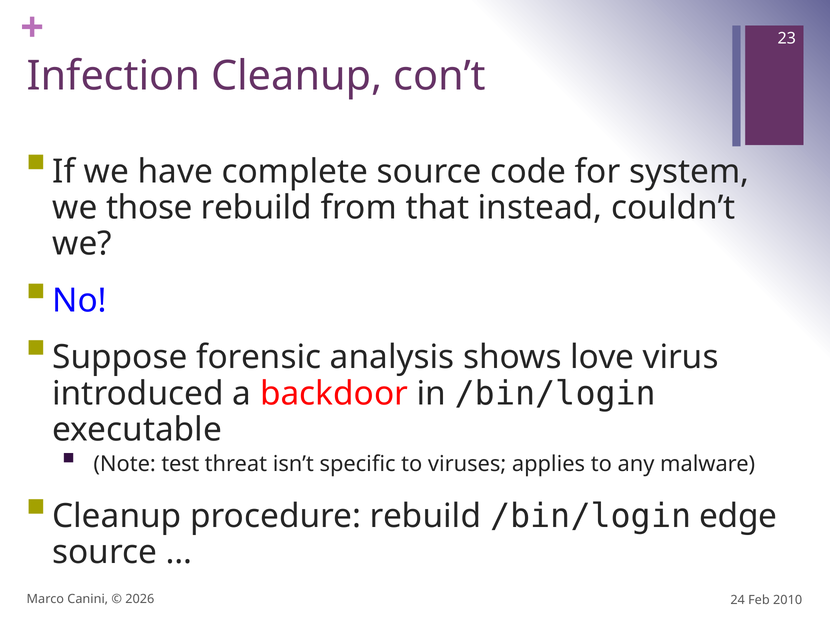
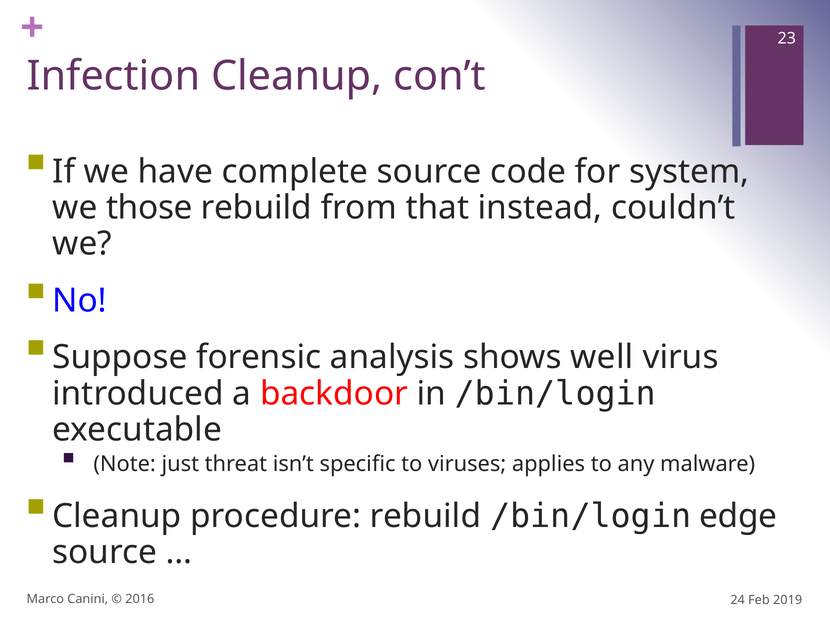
love: love -> well (602, 358)
test: test -> just (180, 465)
2026: 2026 -> 2016 (140, 599)
2010: 2010 -> 2019 (788, 600)
